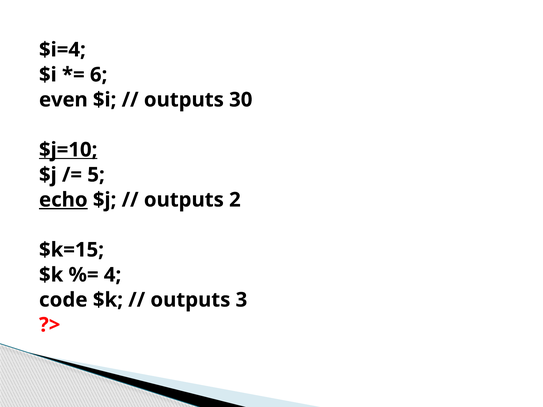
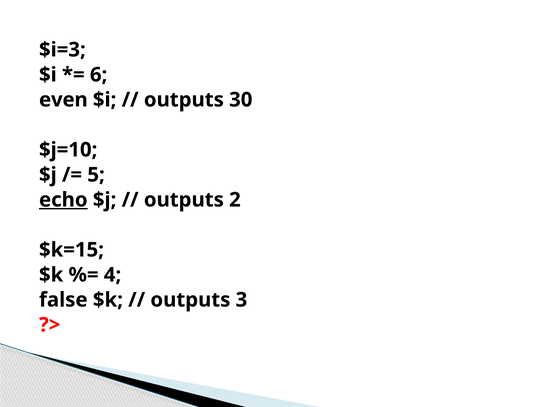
$i=4: $i=4 -> $i=3 (62, 50)
$j=10 underline: present -> none (68, 150)
code: code -> false (63, 300)
